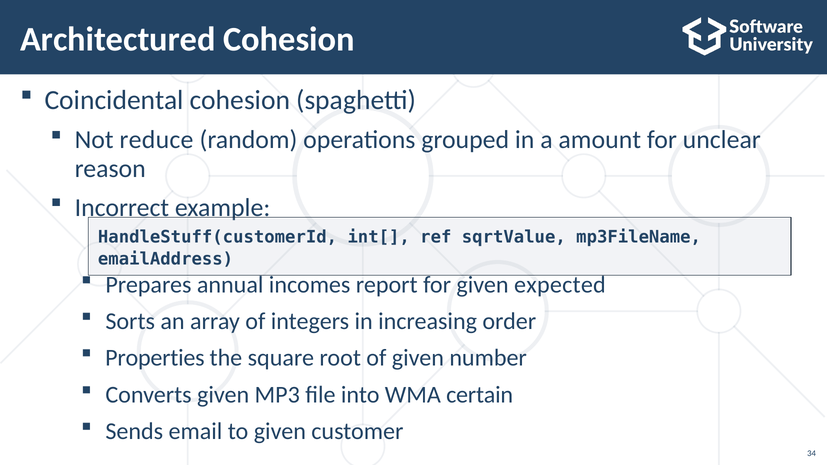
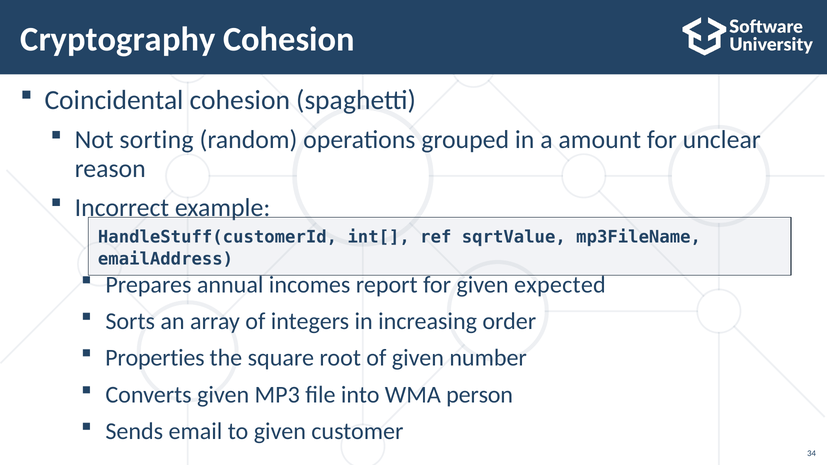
Architectured: Architectured -> Cryptography (118, 39)
reduce: reduce -> sorting (156, 140)
certain: certain -> person (480, 395)
